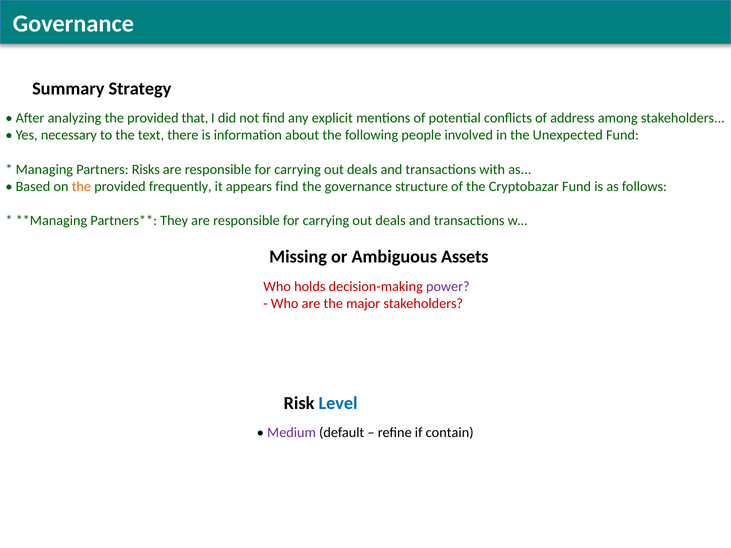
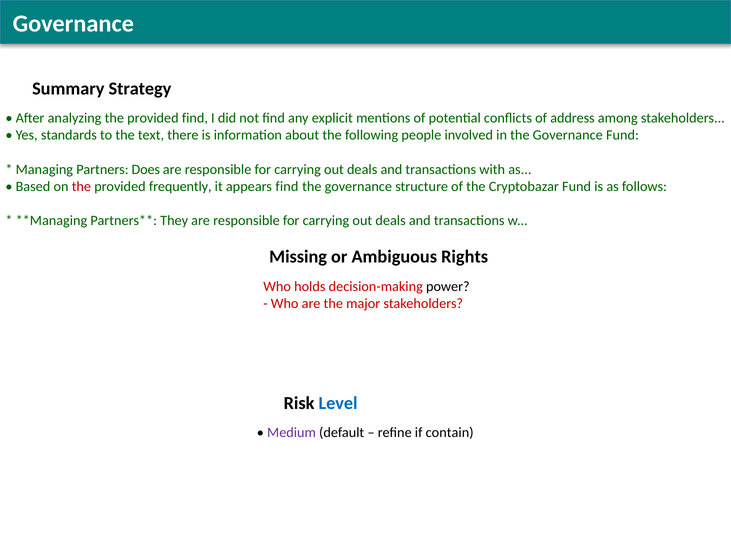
provided that: that -> find (195, 118)
necessary: necessary -> standards (69, 135)
in the Unexpected: Unexpected -> Governance (568, 135)
Risks: Risks -> Does (146, 169)
the colour: orange -> red (81, 187)
Assets: Assets -> Rights (465, 257)
power colour: purple -> black (448, 286)
